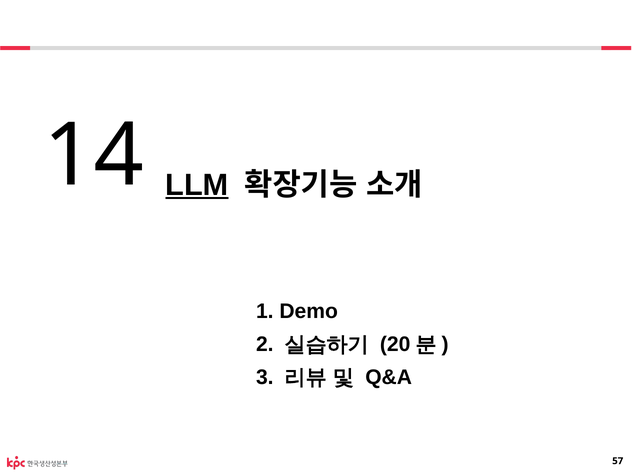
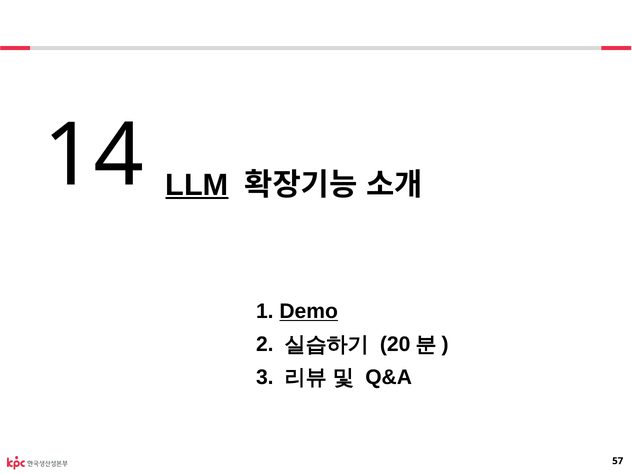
Demo underline: none -> present (309, 312)
